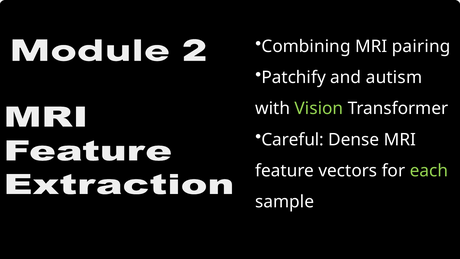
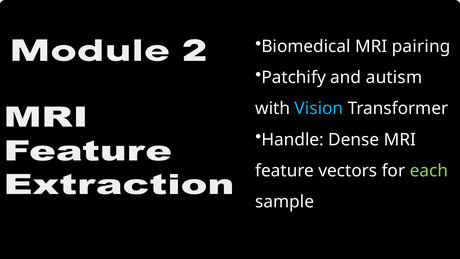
Combining: Combining -> Biomedical (306, 46)
Vision colour: light green -> light blue (319, 109)
Careful: Careful -> Handle (293, 140)
